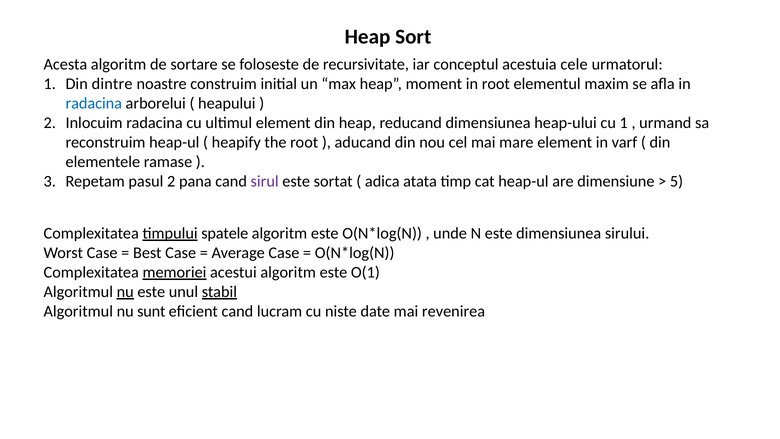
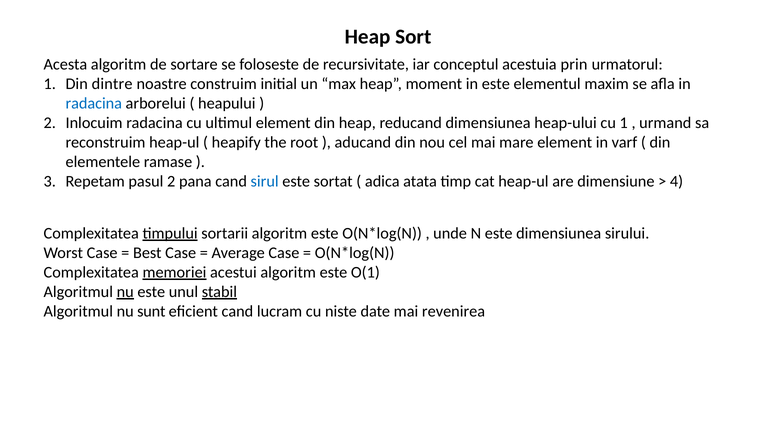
cele: cele -> prin (574, 64)
in root: root -> este (496, 84)
sirul colour: purple -> blue (265, 181)
5: 5 -> 4 (677, 181)
spatele: spatele -> sortarii (225, 233)
